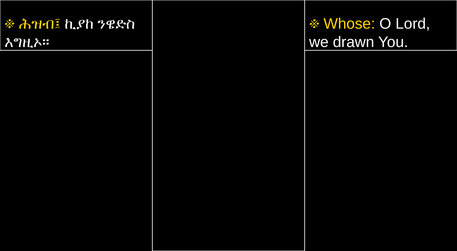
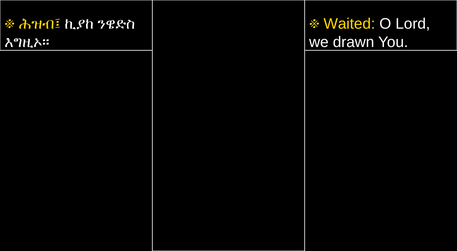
Whose: Whose -> Waited (349, 24)
